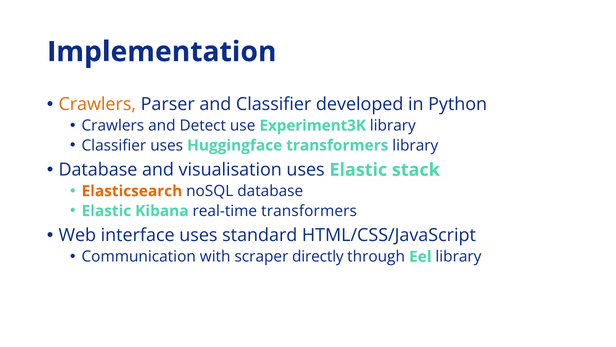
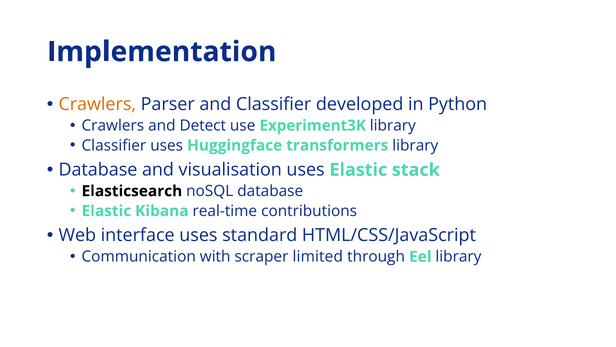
Elasticsearch colour: orange -> black (132, 191)
real-time transformers: transformers -> contributions (309, 211)
directly: directly -> limited (318, 256)
